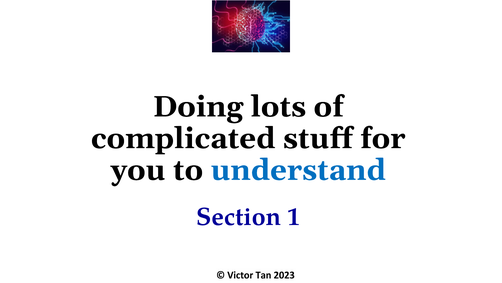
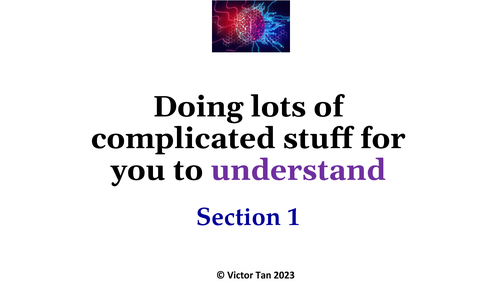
understand colour: blue -> purple (298, 170)
